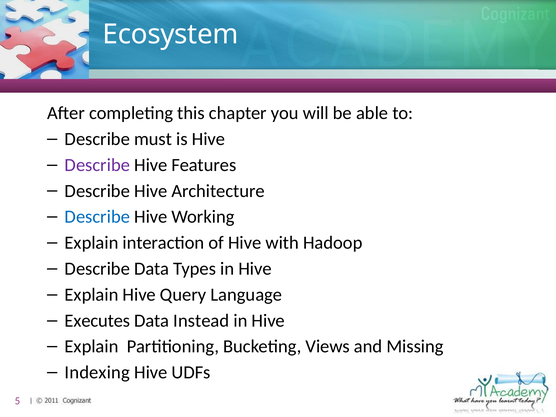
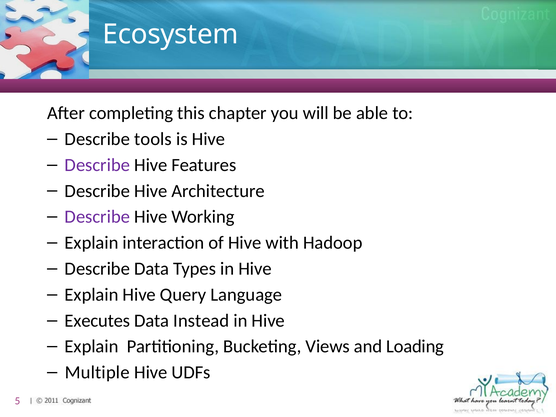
must: must -> tools (153, 139)
Describe colour: blue -> purple (97, 217)
Missing: Missing -> Loading (415, 347)
Indexing: Indexing -> Multiple (97, 372)
